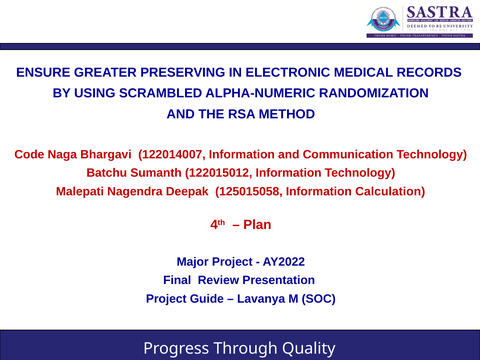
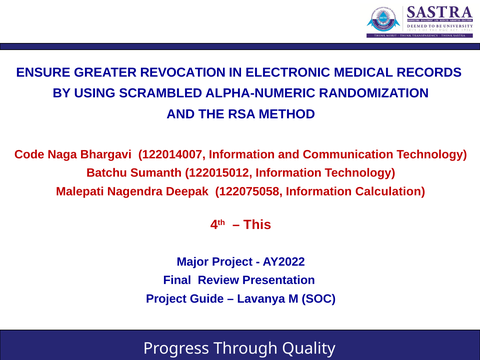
PRESERVING: PRESERVING -> REVOCATION (183, 72)
125015058: 125015058 -> 122075058 (249, 191)
Plan: Plan -> This (257, 225)
